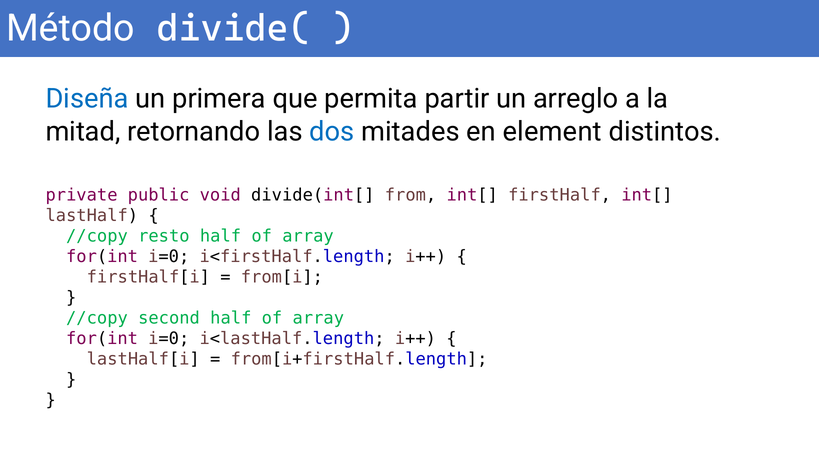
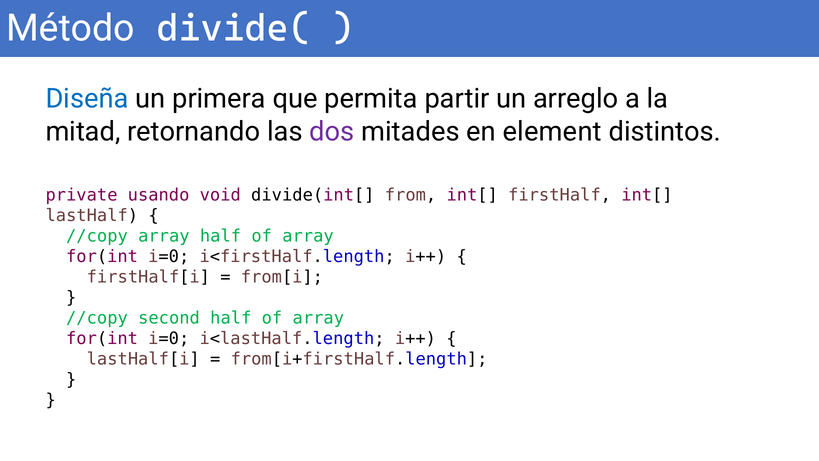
dos colour: blue -> purple (332, 132)
public: public -> usando (159, 195)
//copy resto: resto -> array (164, 236)
